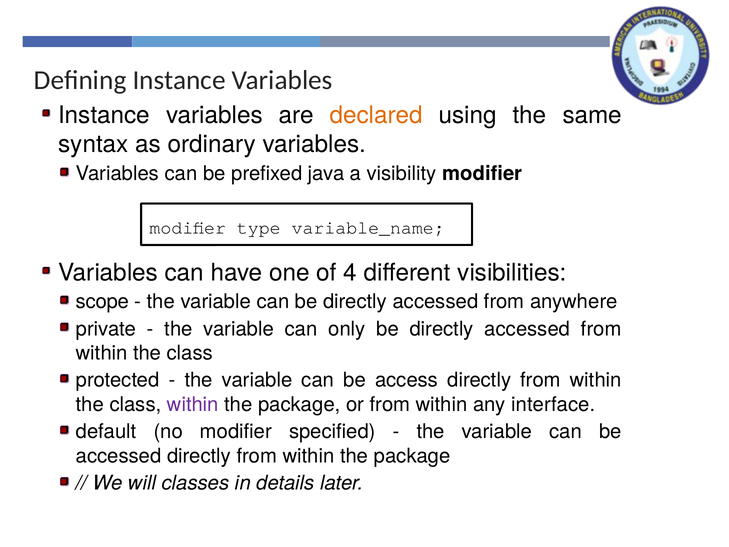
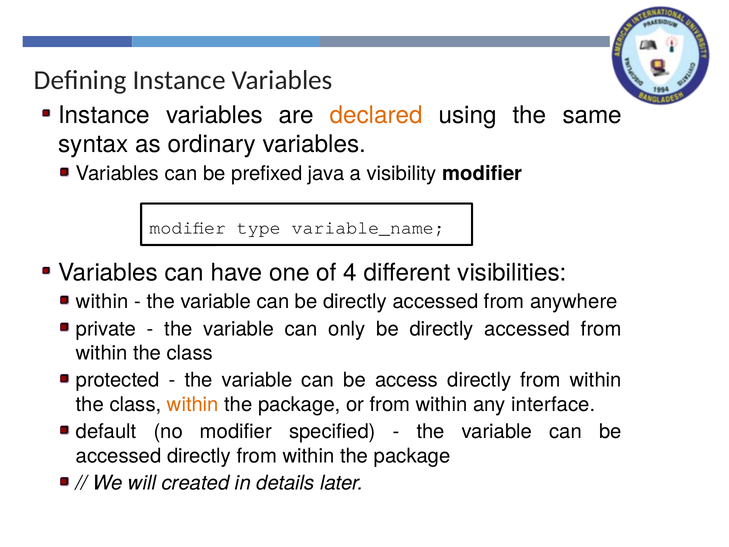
scope: scope -> within (102, 302)
within colour: purple -> orange (193, 404)
classes: classes -> created (196, 483)
